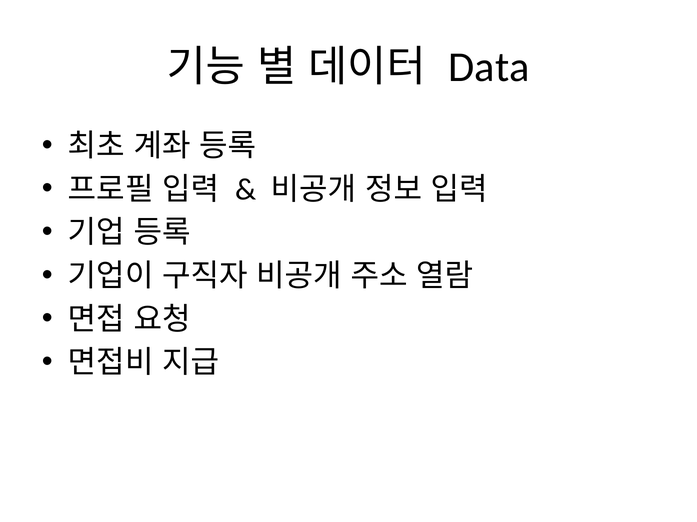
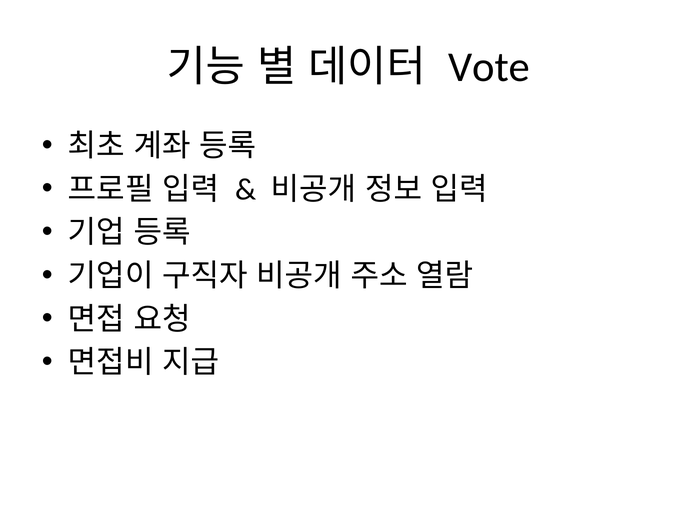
Data: Data -> Vote (489, 67)
